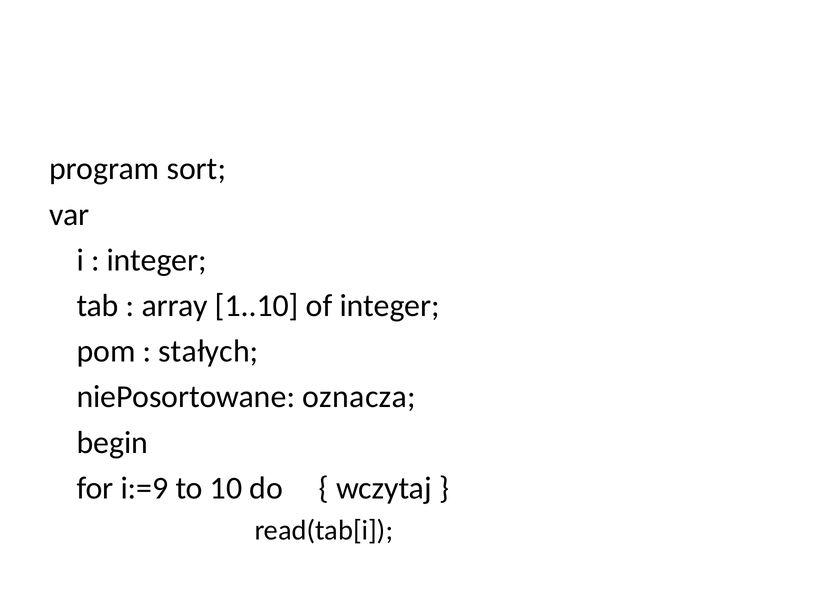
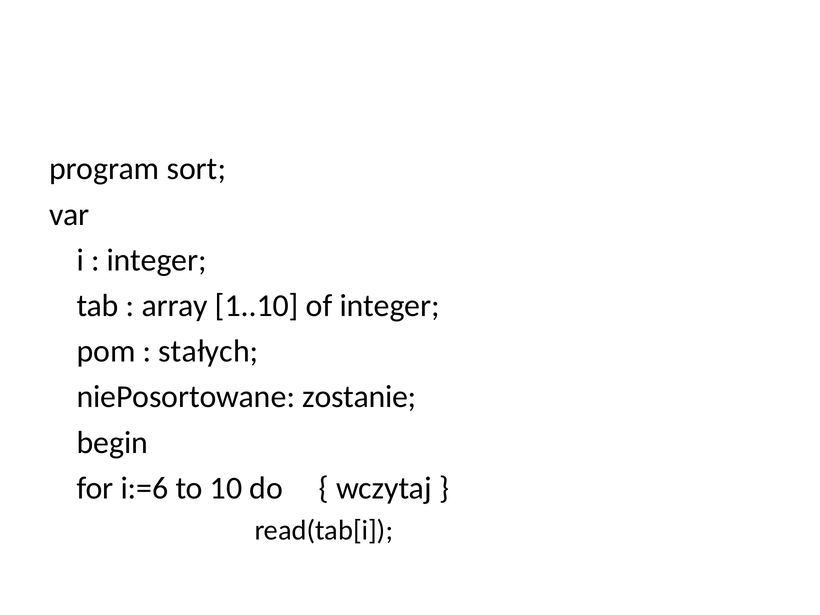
oznacza: oznacza -> zostanie (359, 397)
i:=9: i:=9 -> i:=6 (144, 488)
